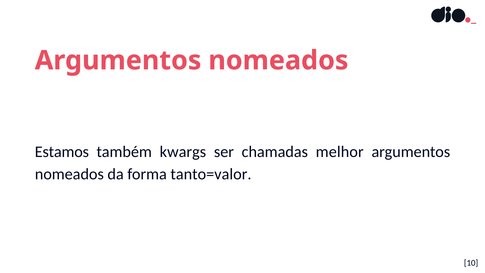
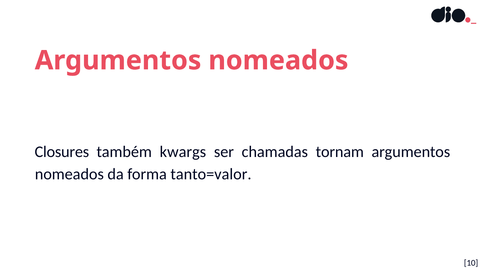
Estamos: Estamos -> Closures (62, 152)
melhor: melhor -> tornam (340, 152)
